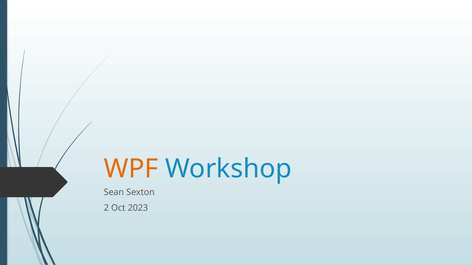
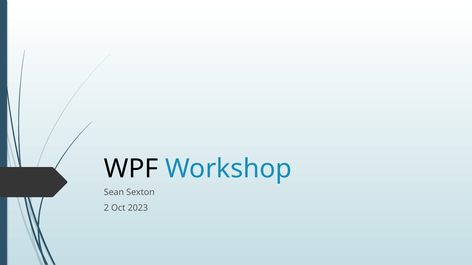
WPF colour: orange -> black (131, 169)
